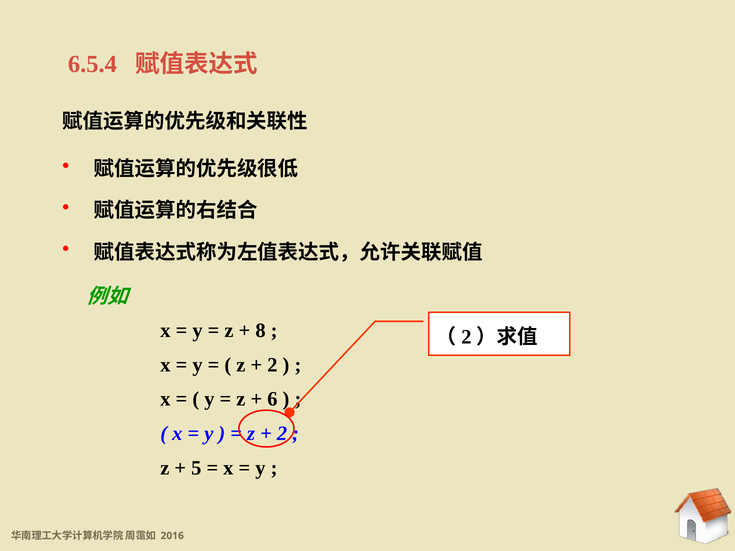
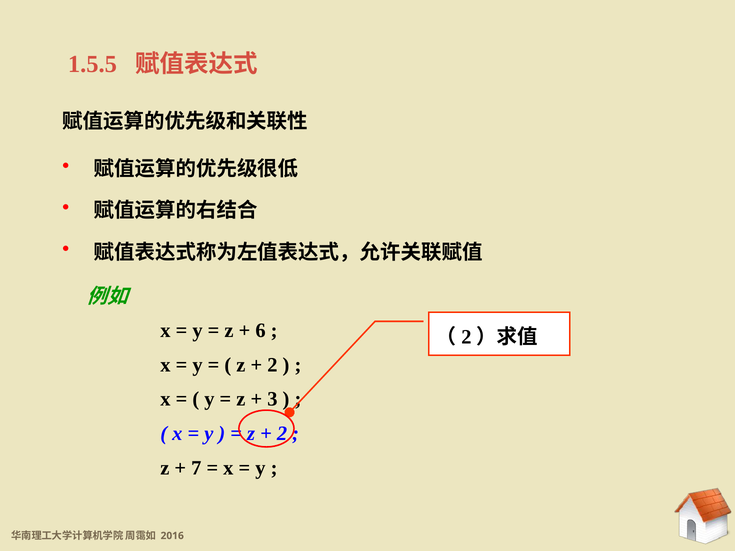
6.5.4: 6.5.4 -> 1.5.5 (92, 64)
8: 8 -> 6 (260, 331)
6: 6 -> 3 (272, 399)
5: 5 -> 7 (196, 468)
